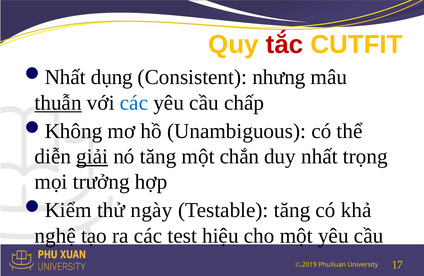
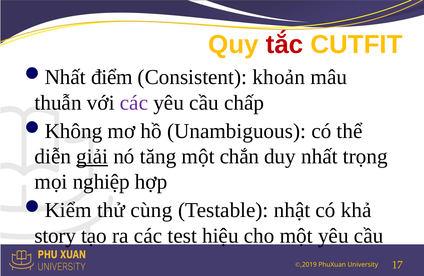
dụng: dụng -> điểm (112, 77)
nhưng: nhưng -> khoản (279, 77)
thuẫn underline: present -> none (58, 103)
các colour: blue -> purple (134, 103)
trưởng: trưởng -> nghiệp (101, 182)
ngày: ngày -> cùng (151, 210)
Testable tăng: tăng -> nhật (292, 210)
nghệ: nghệ -> story (55, 235)
